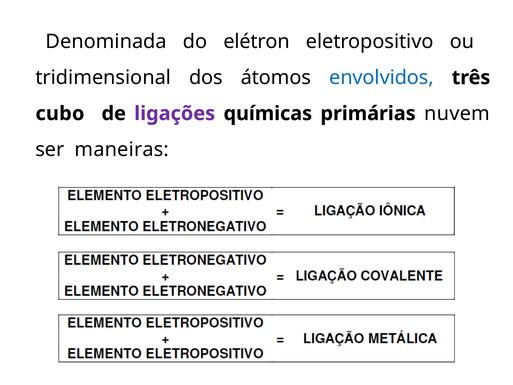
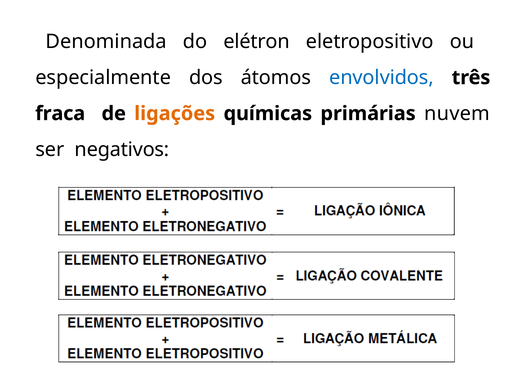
tridimensional: tridimensional -> especialmente (103, 78)
cubo: cubo -> fraca (60, 113)
ligações colour: purple -> orange (175, 113)
maneiras: maneiras -> negativos (122, 149)
